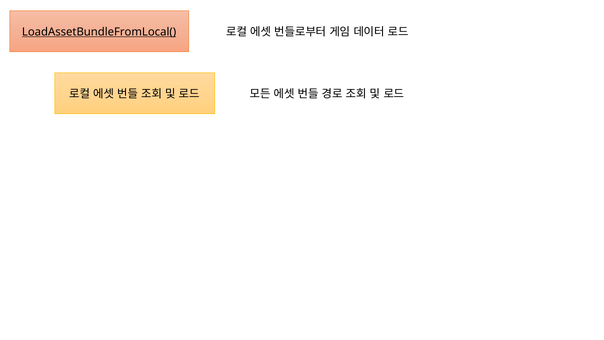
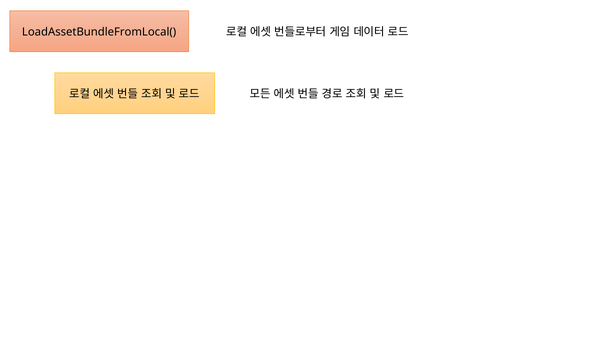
LoadAssetBundleFromLocal( underline: present -> none (99, 32)
